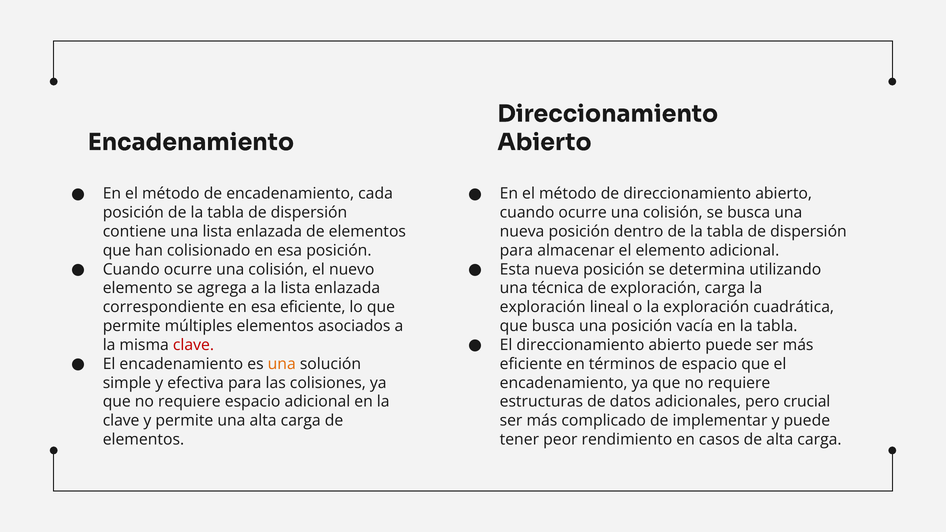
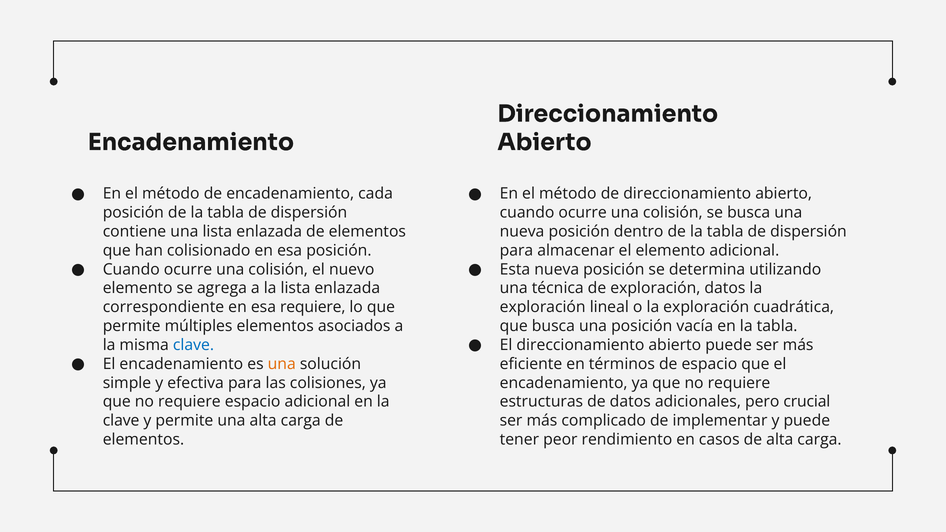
exploración carga: carga -> datos (725, 288)
esa eficiente: eficiente -> requiere (313, 307)
clave colour: red -> blue (193, 345)
